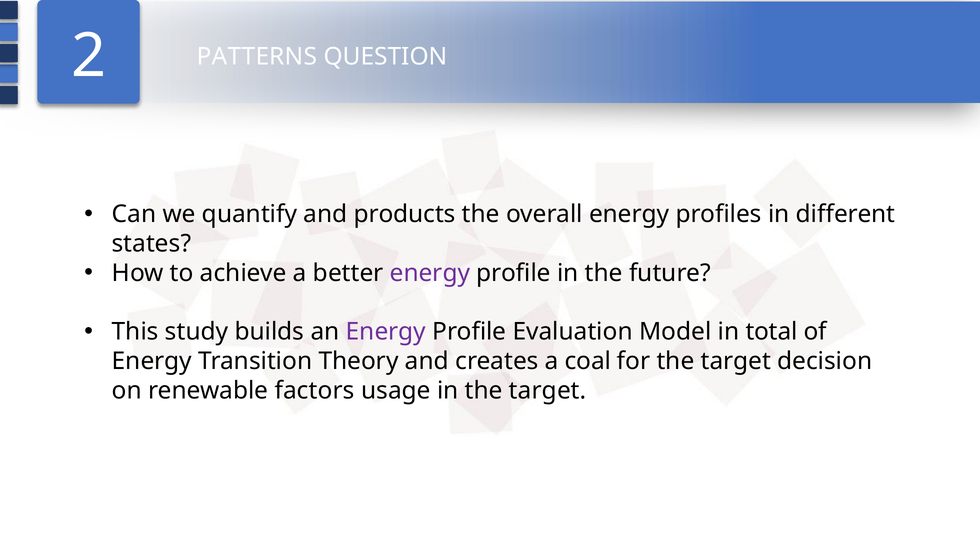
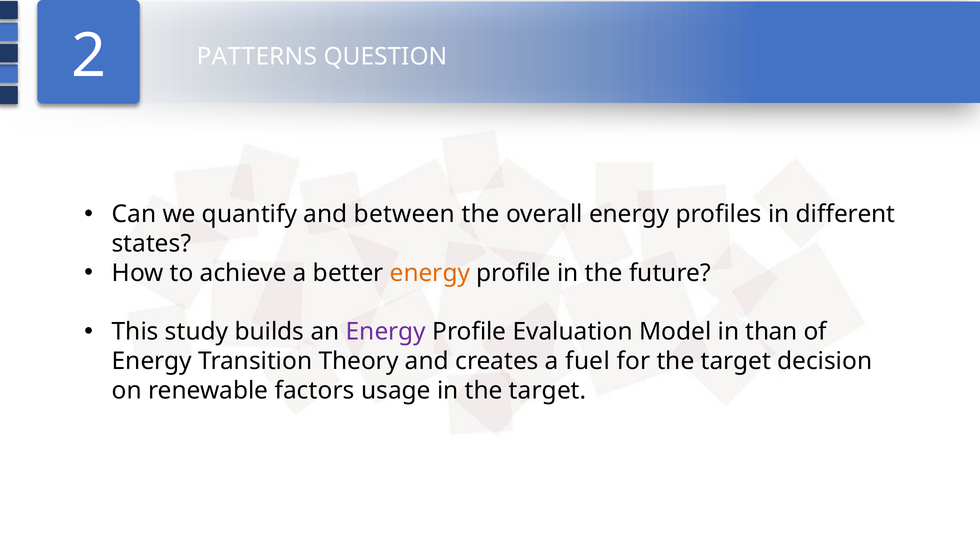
products: products -> between (404, 214)
energy colour: purple -> orange (430, 273)
total: total -> than (772, 332)
coal: coal -> fuel (588, 361)
